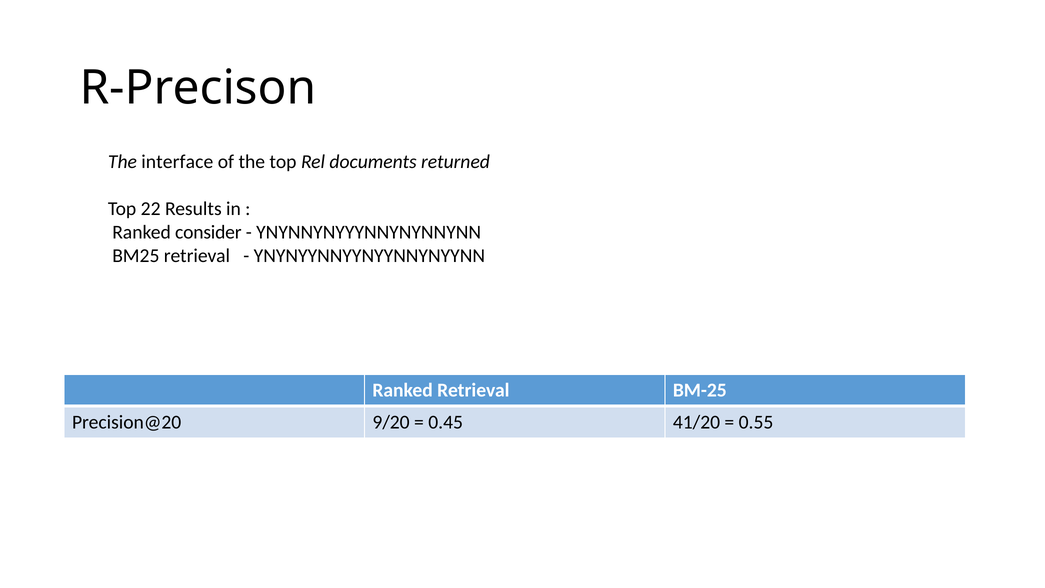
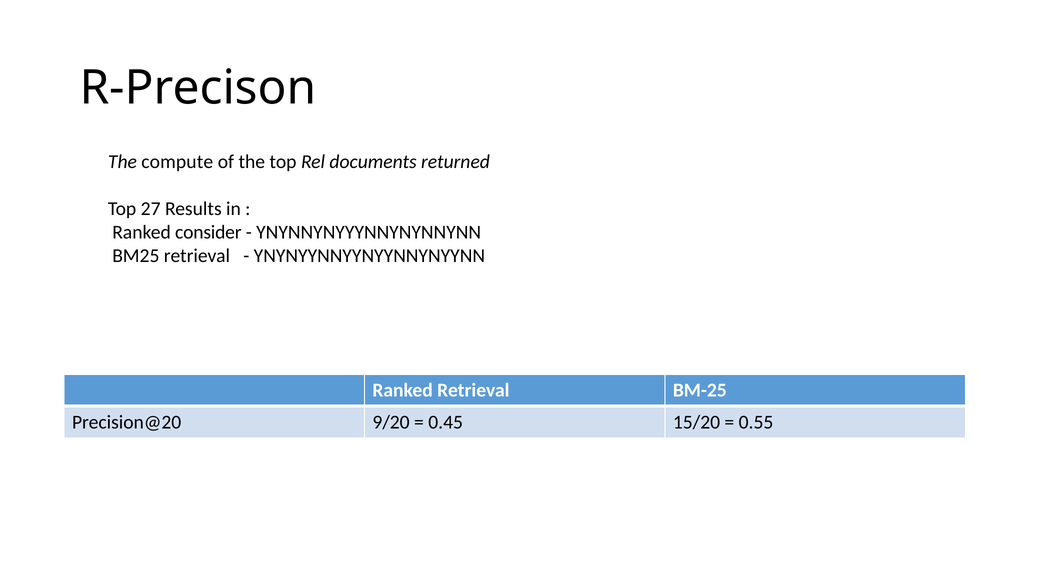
interface: interface -> compute (177, 162)
22: 22 -> 27 (151, 209)
41/20: 41/20 -> 15/20 (696, 422)
